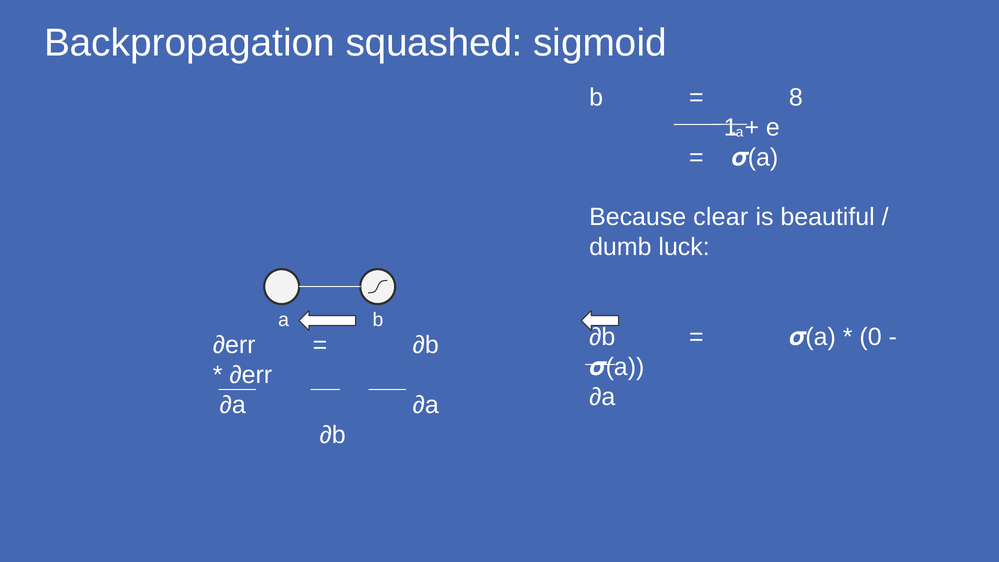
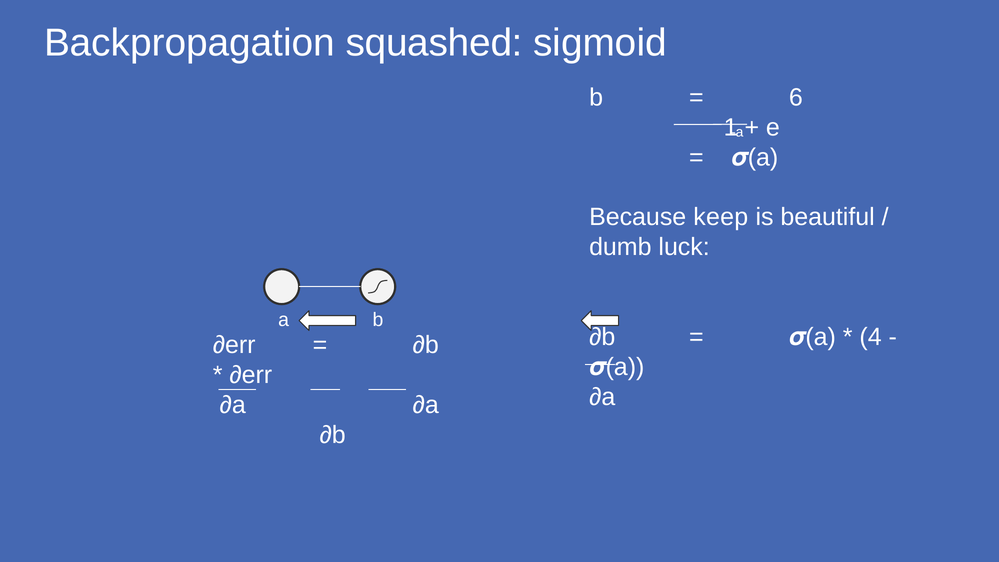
8: 8 -> 6 (796, 97)
clear: clear -> keep (721, 217)
0: 0 -> 4 (871, 337)
